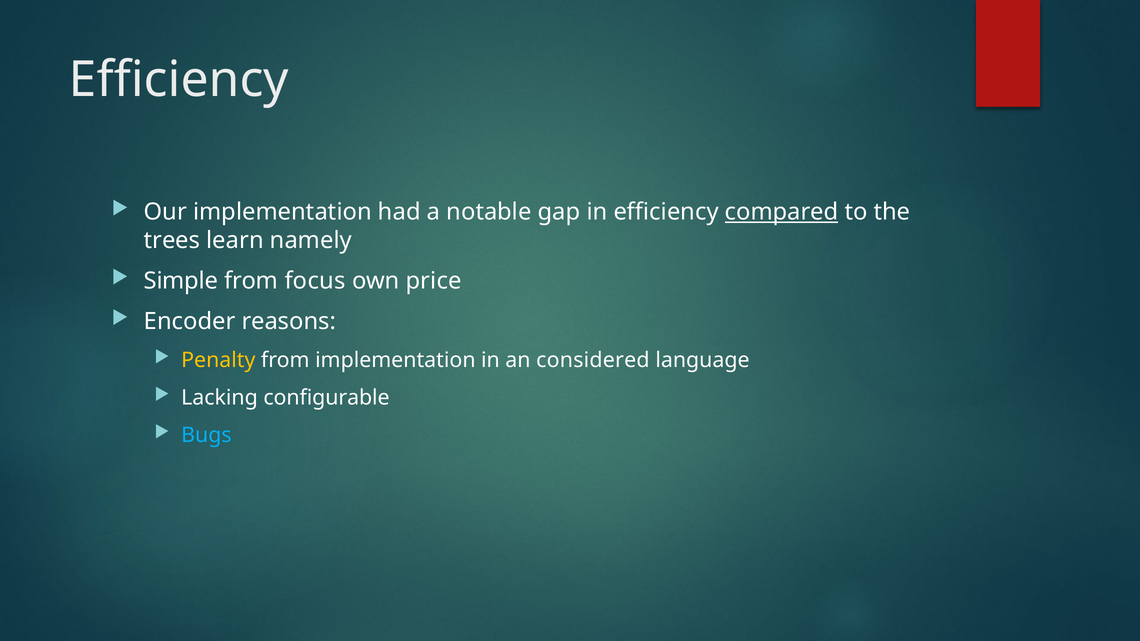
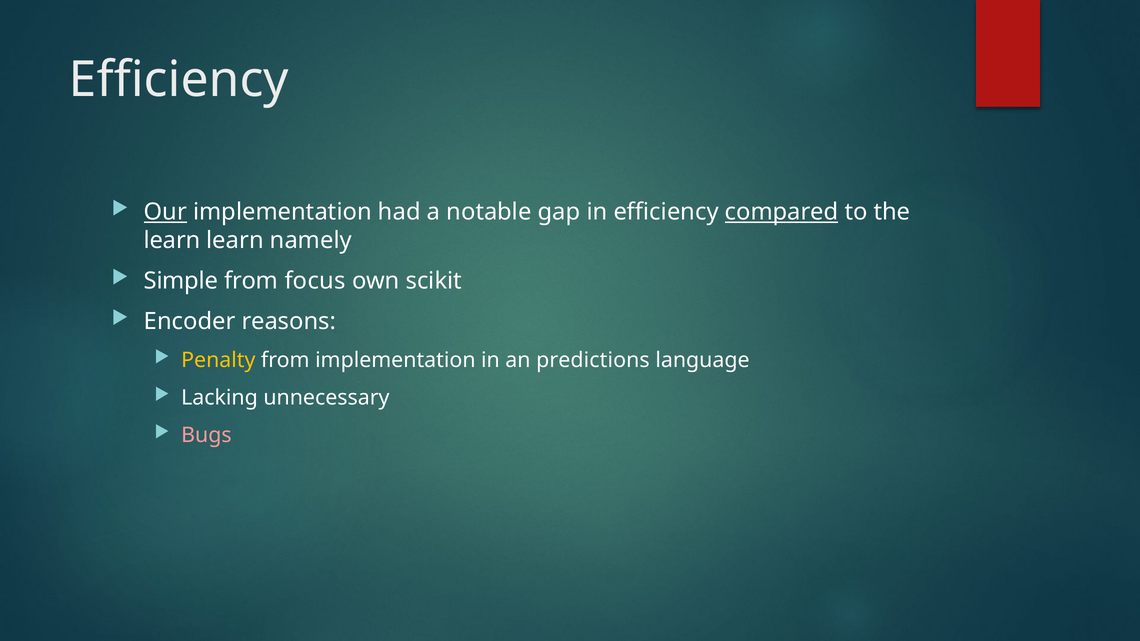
Our underline: none -> present (165, 212)
trees: trees -> learn (172, 241)
price: price -> scikit (434, 281)
considered: considered -> predictions (593, 360)
configurable: configurable -> unnecessary (326, 398)
Bugs colour: light blue -> pink (206, 435)
